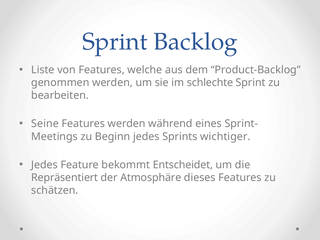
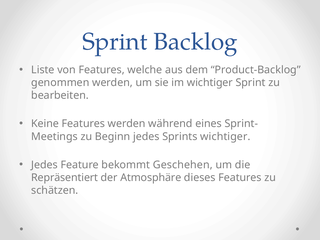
im schlechte: schlechte -> wichtiger (210, 83)
Seine: Seine -> Keine (45, 124)
Entscheidet: Entscheidet -> Geschehen (183, 165)
